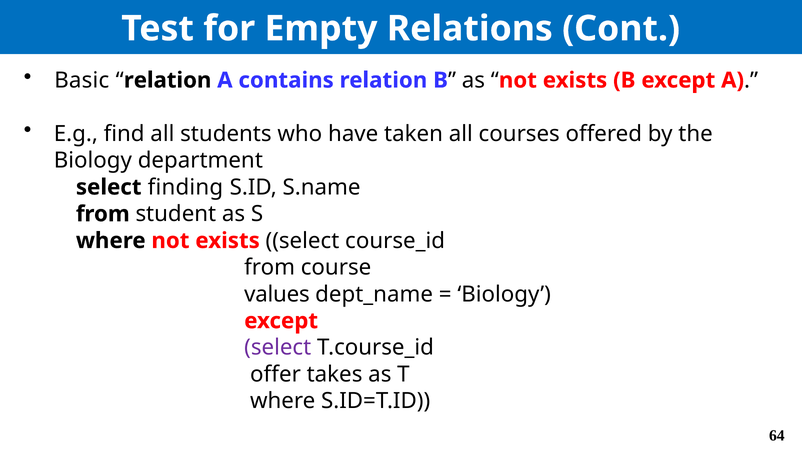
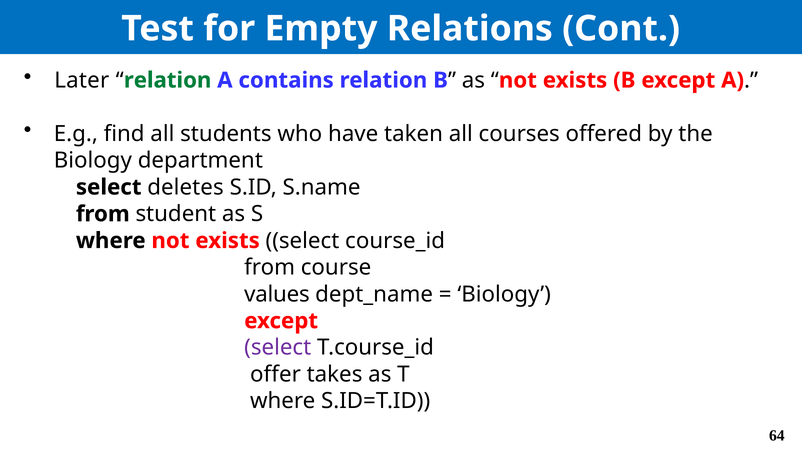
Basic: Basic -> Later (82, 80)
relation colour: black -> green (168, 80)
finding: finding -> deletes (186, 187)
